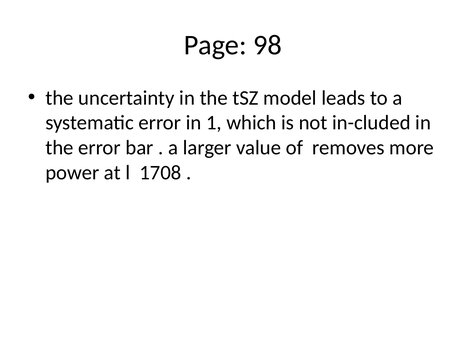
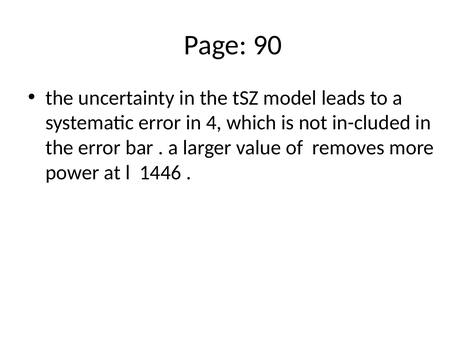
98: 98 -> 90 (267, 45)
1: 1 -> 4 (214, 123)
1708: 1708 -> 1446 (160, 172)
